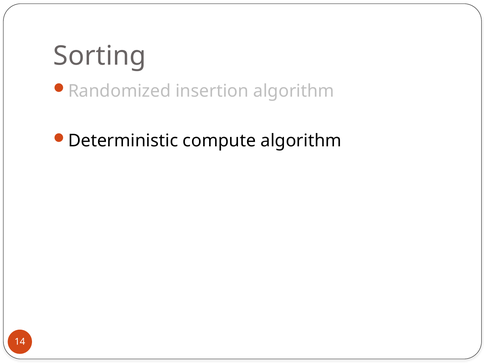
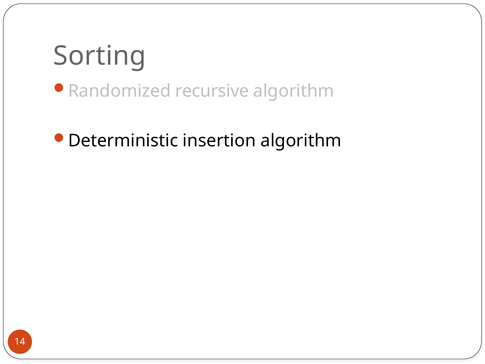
insertion: insertion -> recursive (212, 91)
compute: compute -> insertion (219, 141)
